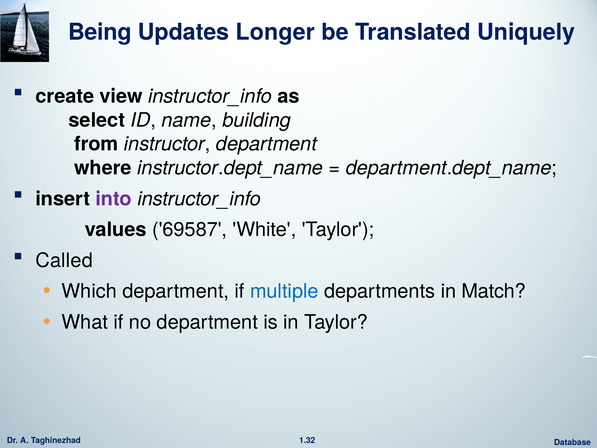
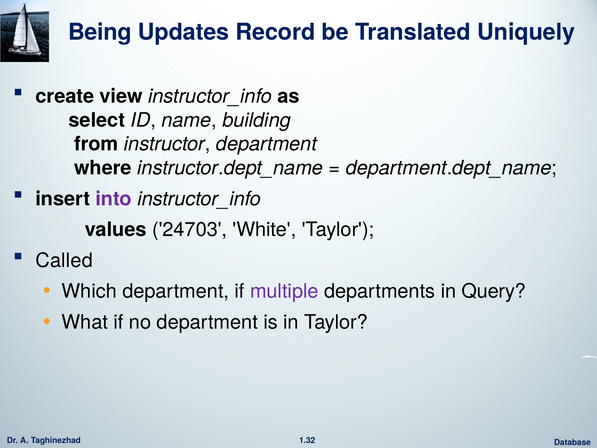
Longer: Longer -> Record (275, 32)
69587: 69587 -> 24703 (190, 230)
multiple colour: blue -> purple (284, 291)
Match: Match -> Query (494, 291)
